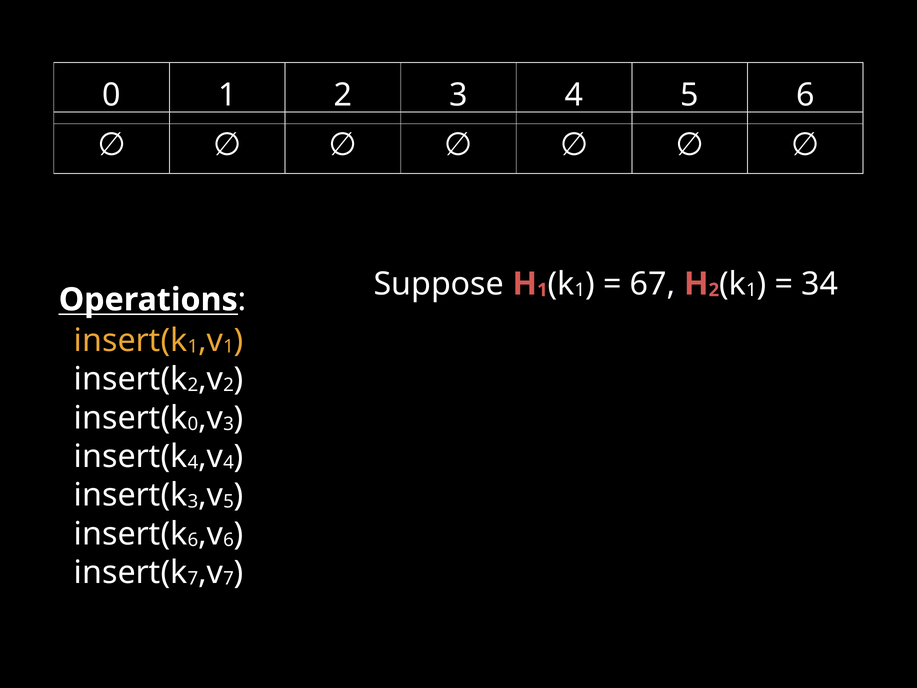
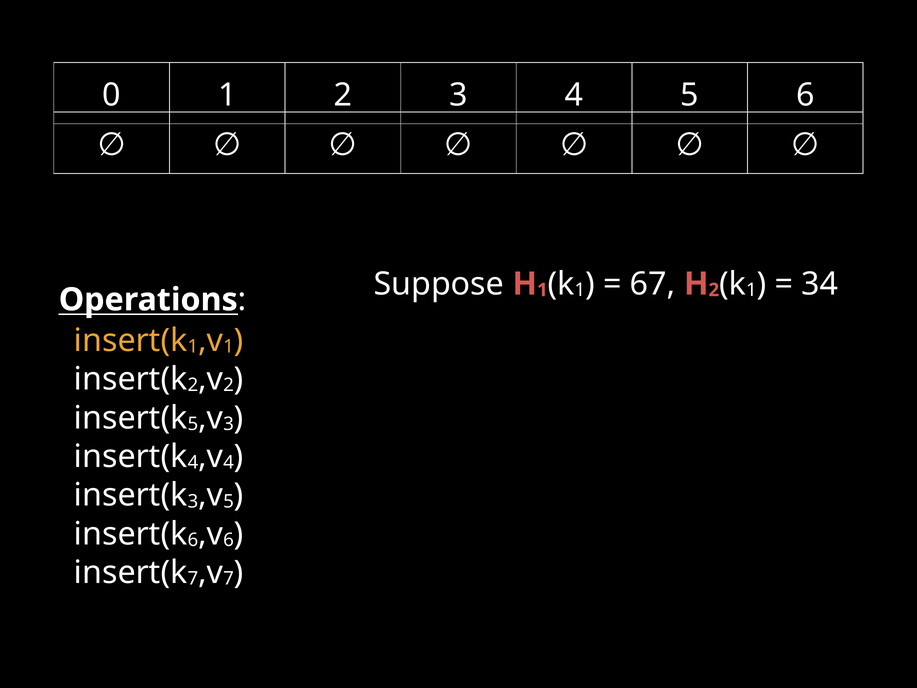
0: 0 -> 5 (193, 424)
